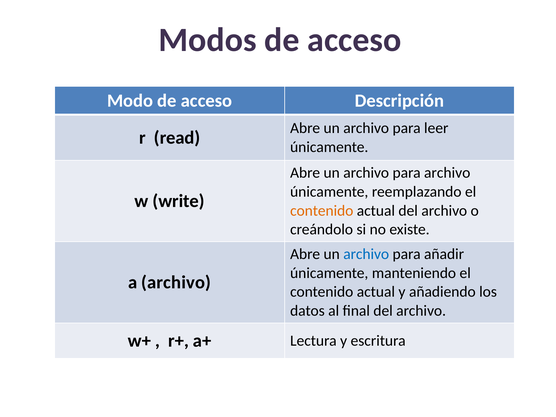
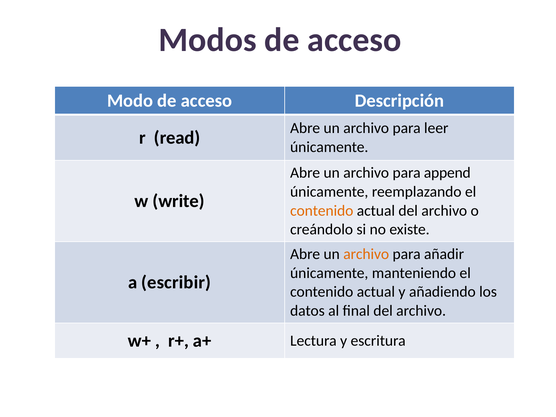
para archivo: archivo -> append (447, 173)
archivo colour: blue -> orange (366, 254)
a archivo: archivo -> escribir (176, 282)
